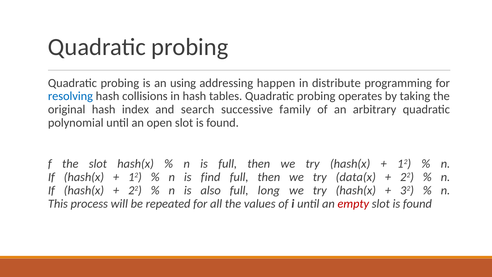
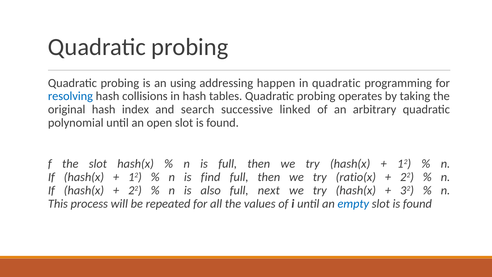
in distribute: distribute -> quadratic (336, 83)
family: family -> linked (295, 109)
data(x: data(x -> ratio(x (356, 177)
long: long -> next (269, 190)
empty colour: red -> blue (353, 203)
